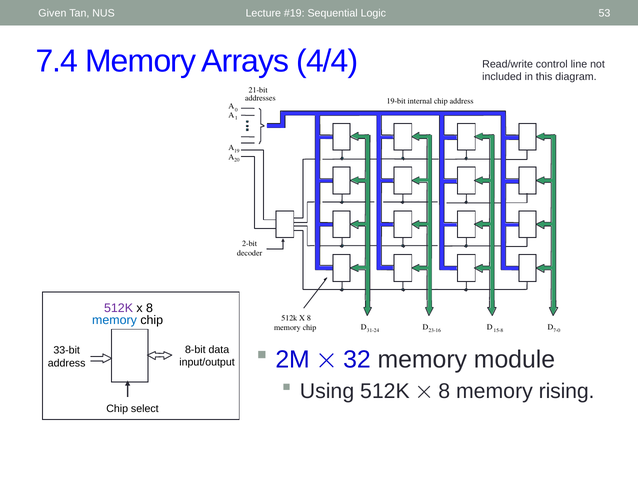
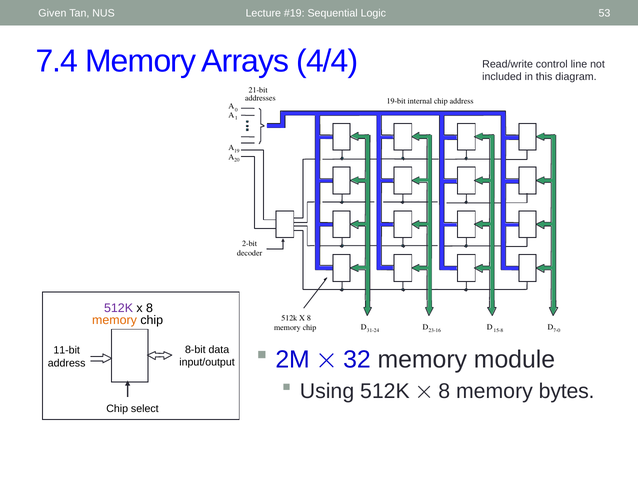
memory colour: blue -> orange (114, 320)
33-bit: 33-bit -> 11-bit (67, 351)
rising: rising -> bytes (567, 392)
